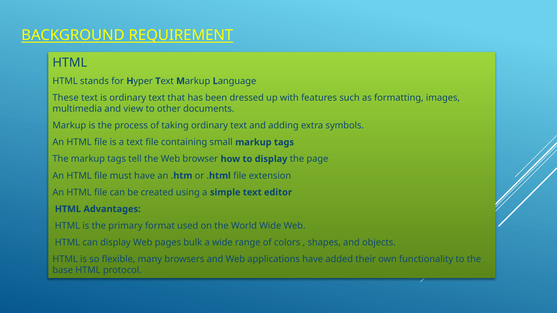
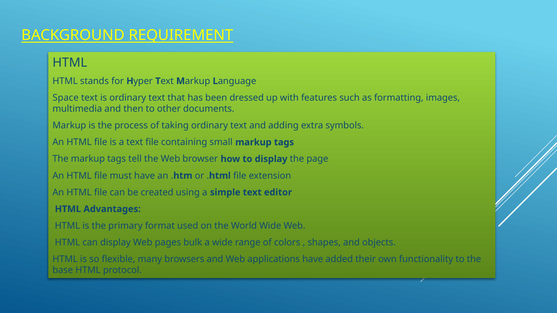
These: These -> Space (66, 98)
view: view -> then (133, 109)
